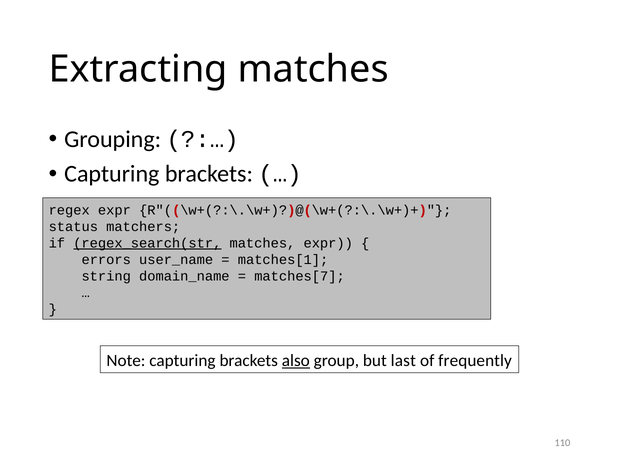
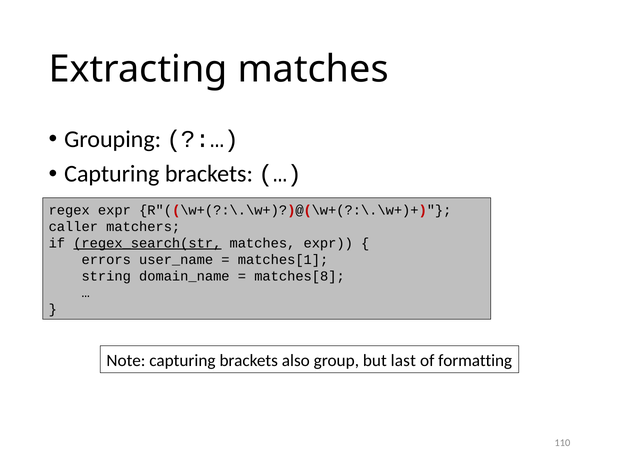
status: status -> caller (73, 227)
matches[7: matches[7 -> matches[8 (300, 276)
also underline: present -> none (296, 361)
frequently: frequently -> formatting (475, 361)
